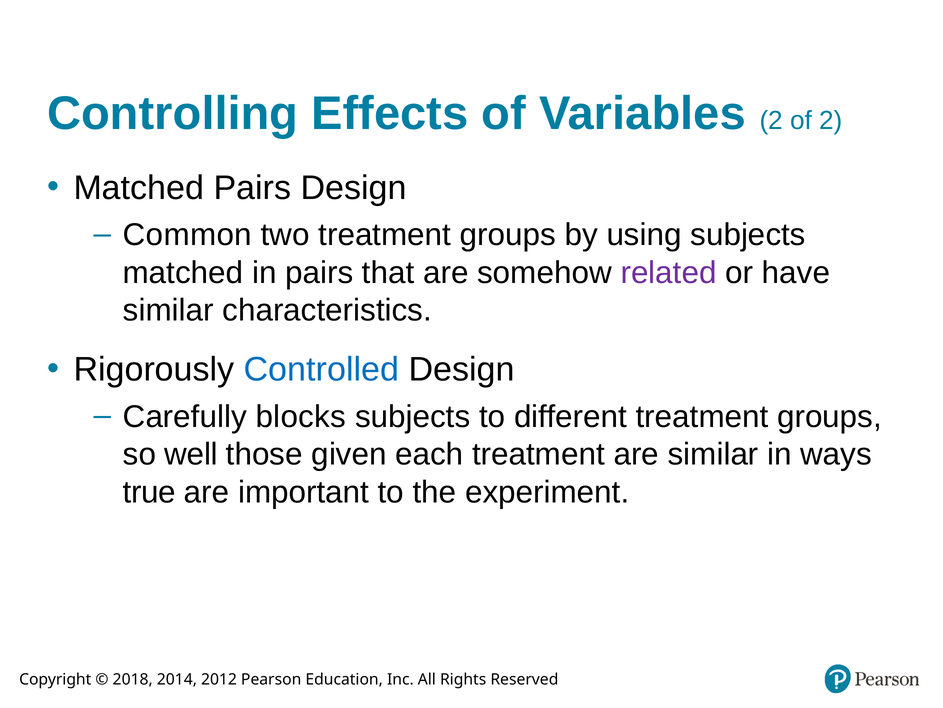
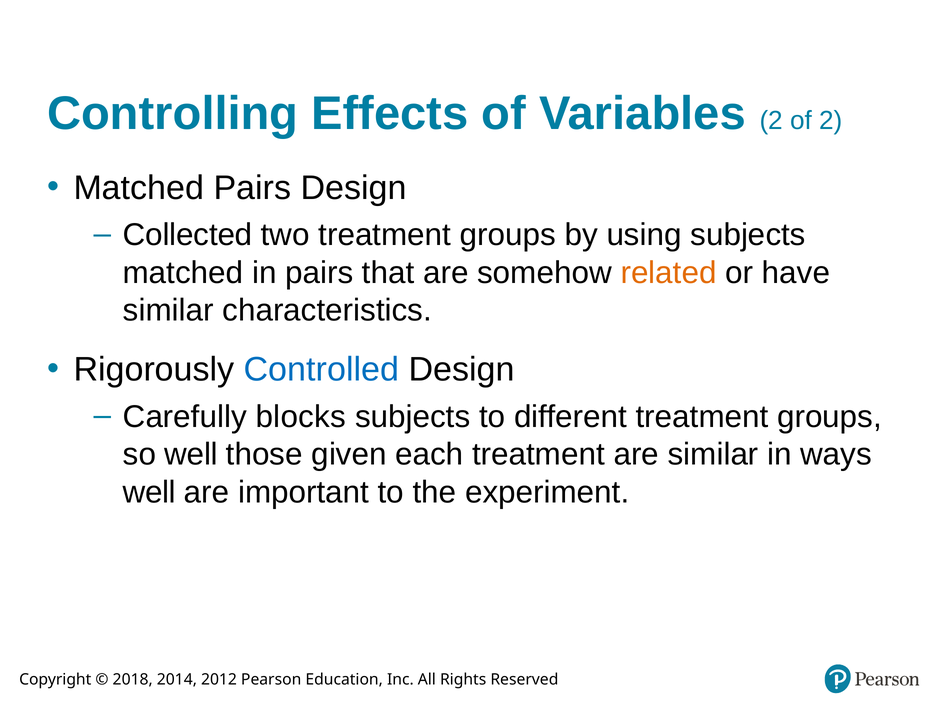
Common: Common -> Collected (188, 235)
related colour: purple -> orange (669, 273)
true: true -> well (149, 492)
